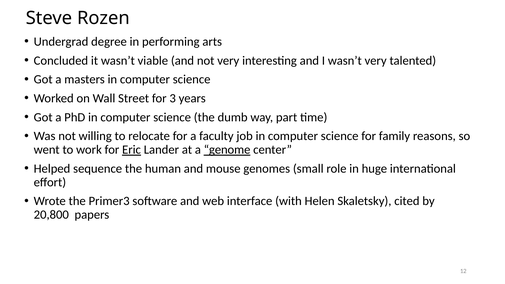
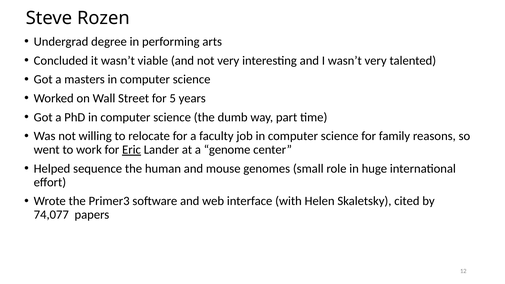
3: 3 -> 5 (173, 98)
genome underline: present -> none (227, 150)
20,800: 20,800 -> 74,077 (51, 215)
